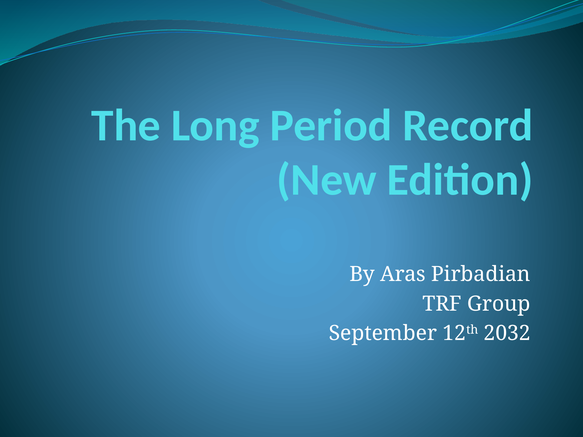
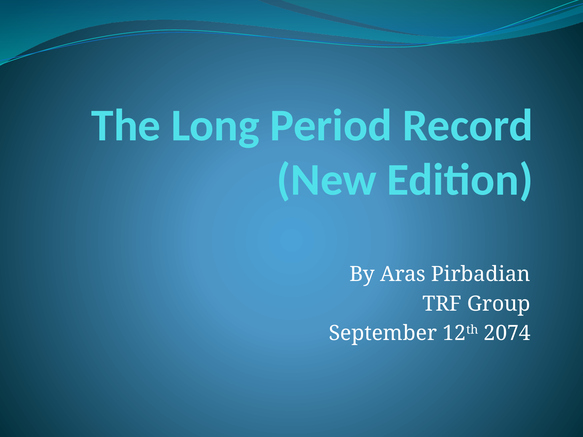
2032: 2032 -> 2074 (507, 333)
